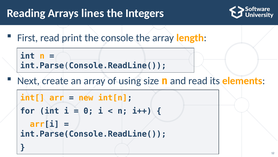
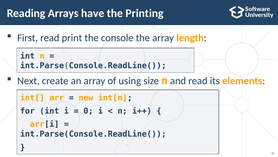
lines: lines -> have (93, 13)
Integers: Integers -> Printing (145, 13)
